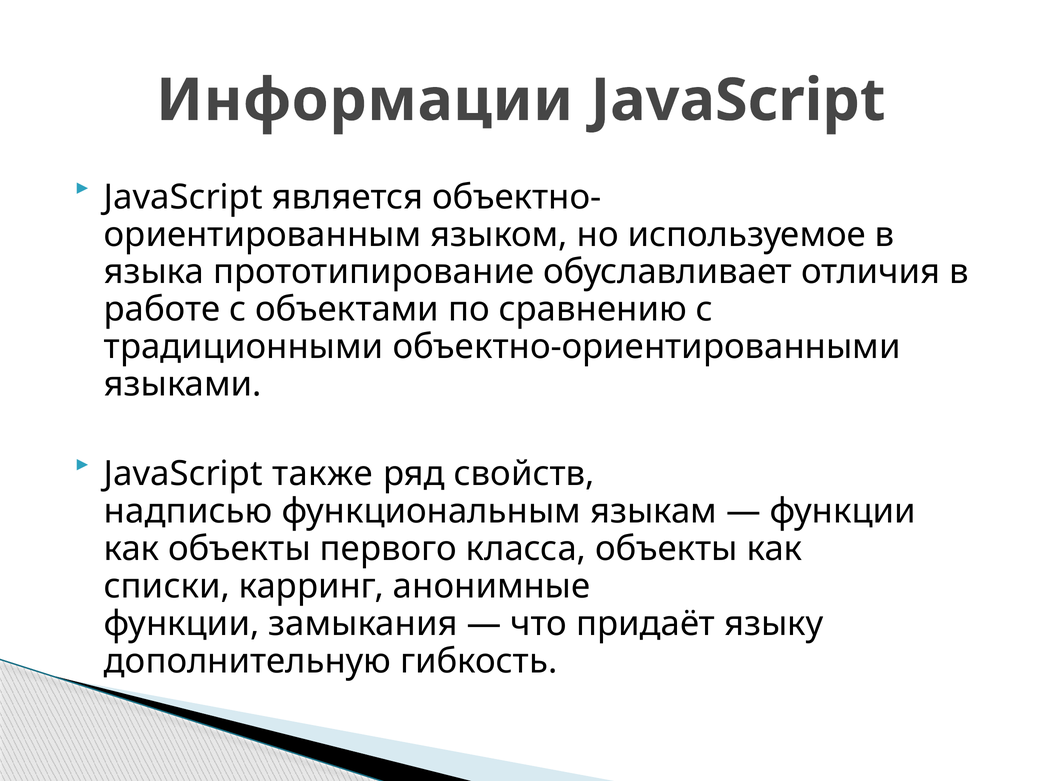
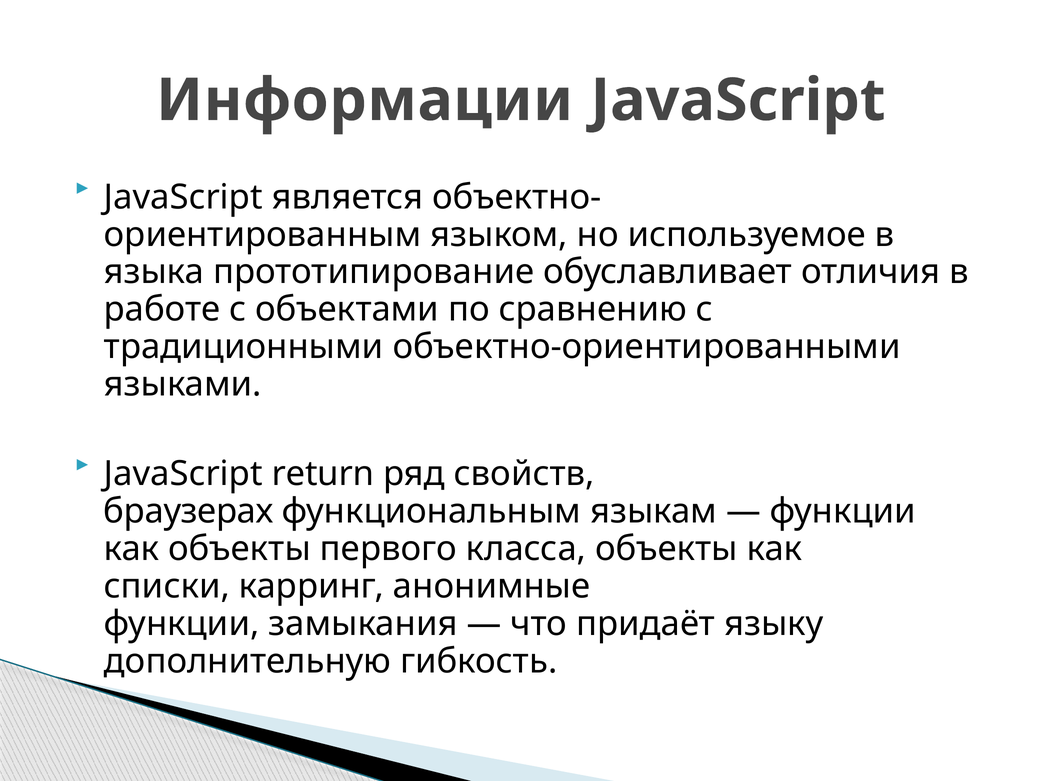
также: также -> return (323, 474)
надписью: надписью -> браузерах (189, 511)
